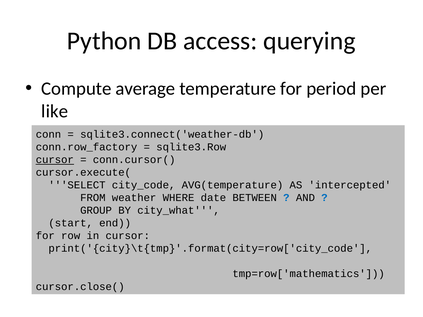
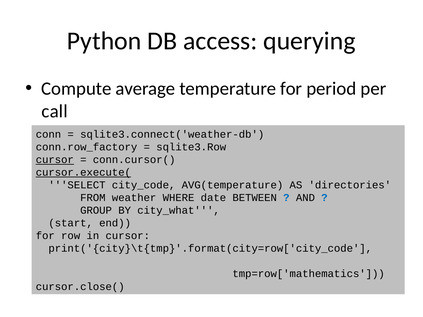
like: like -> call (55, 111)
cursor.execute( underline: none -> present (83, 173)
intercepted: intercepted -> directories (350, 185)
